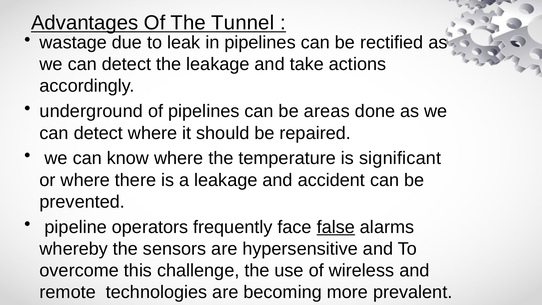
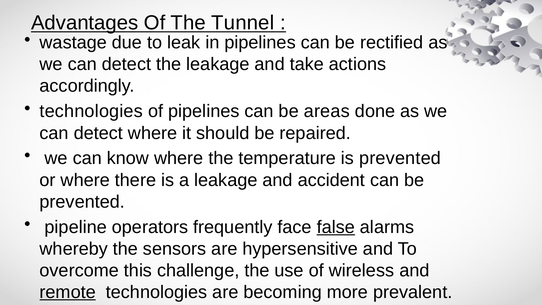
underground: underground -> technologies (91, 111)
is significant: significant -> prevented (400, 158)
remote underline: none -> present (68, 292)
